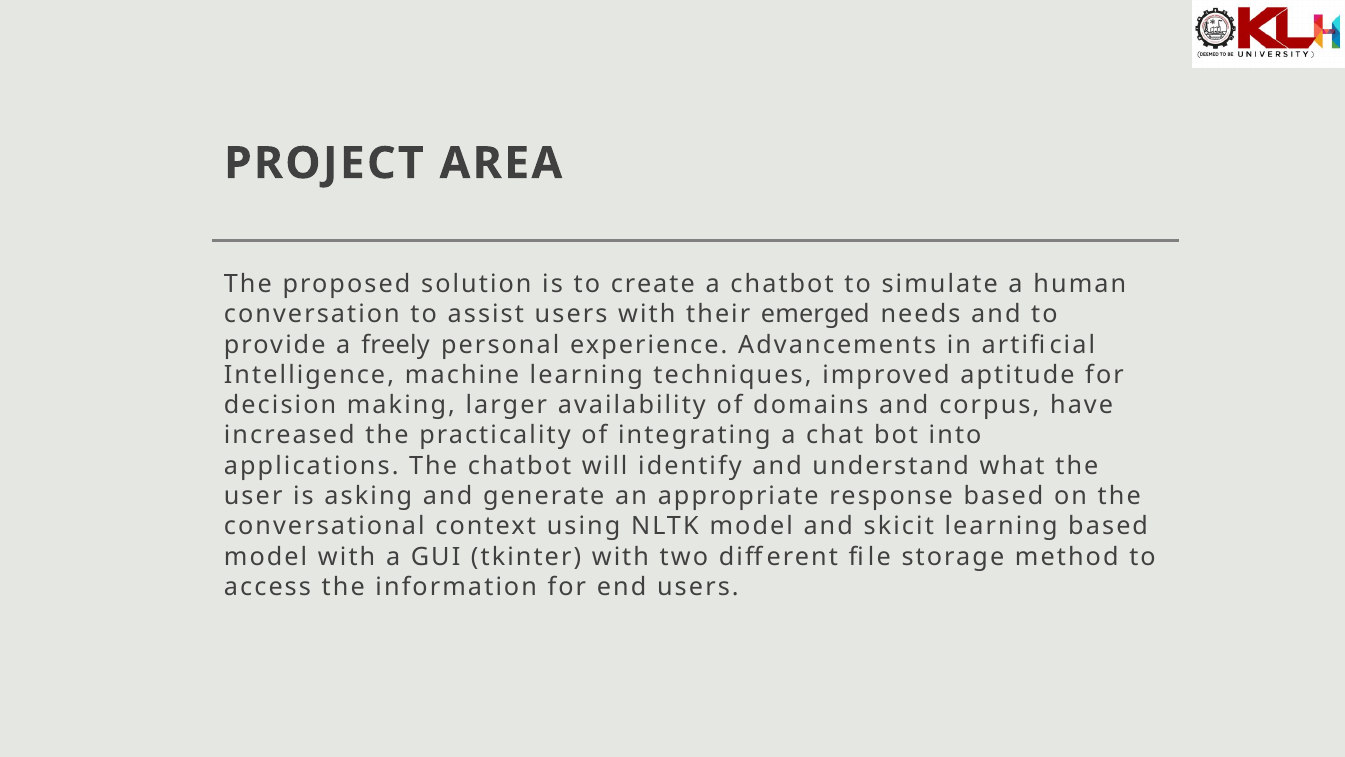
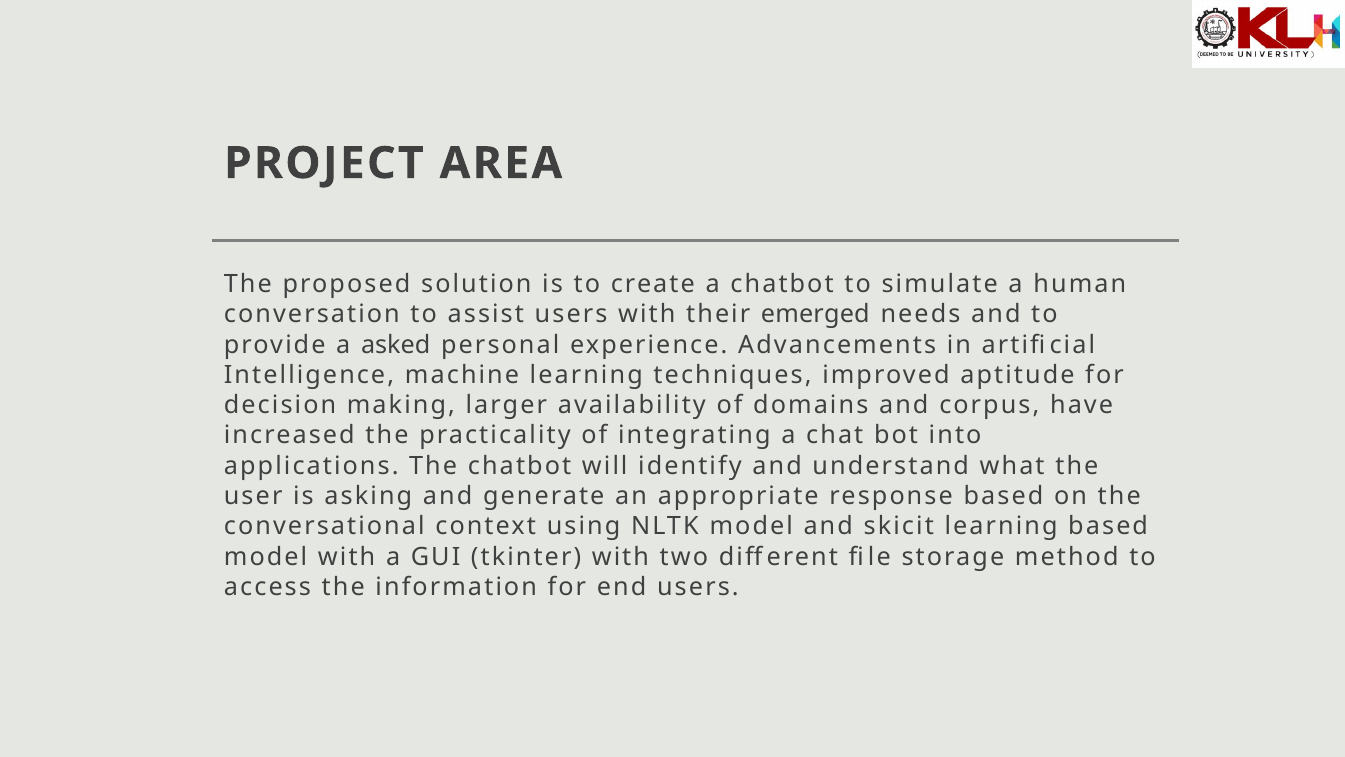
freely: freely -> asked (396, 345)
